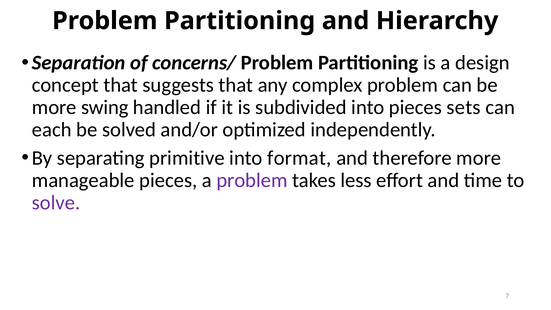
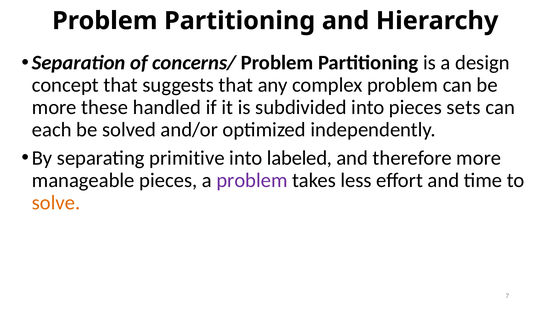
swing: swing -> these (105, 107)
format: format -> labeled (299, 158)
solve colour: purple -> orange (56, 202)
